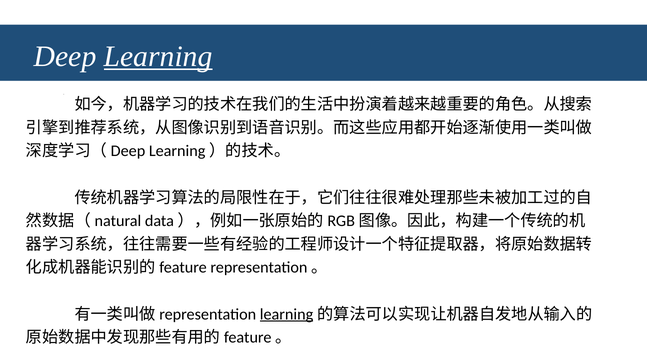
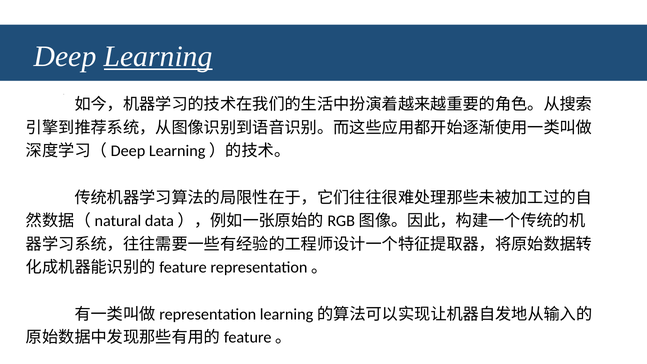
learning underline: present -> none (287, 314)
